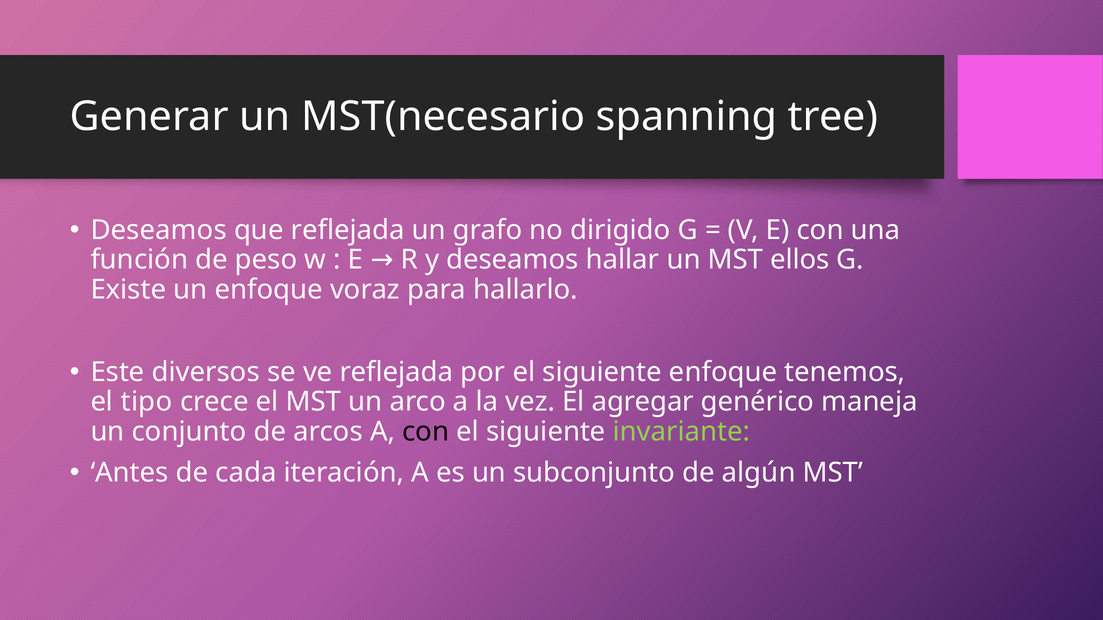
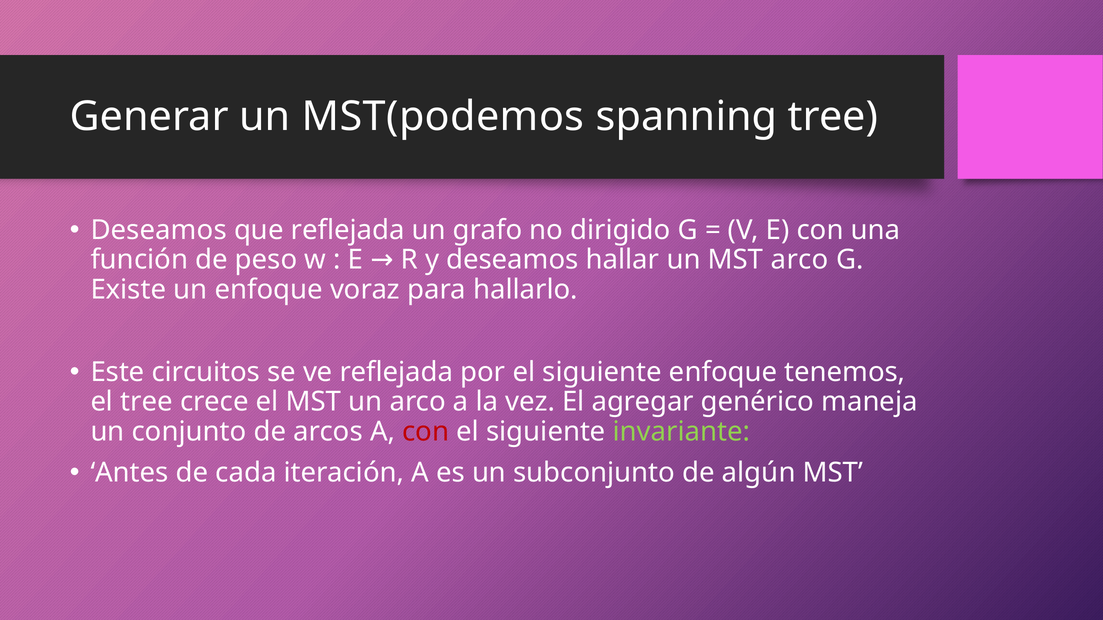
MST(necesario: MST(necesario -> MST(podemos (443, 117)
MST ellos: ellos -> arco (800, 260)
diversos: diversos -> circuitos (206, 372)
el tipo: tipo -> tree (147, 402)
con colour: black -> red (426, 432)
